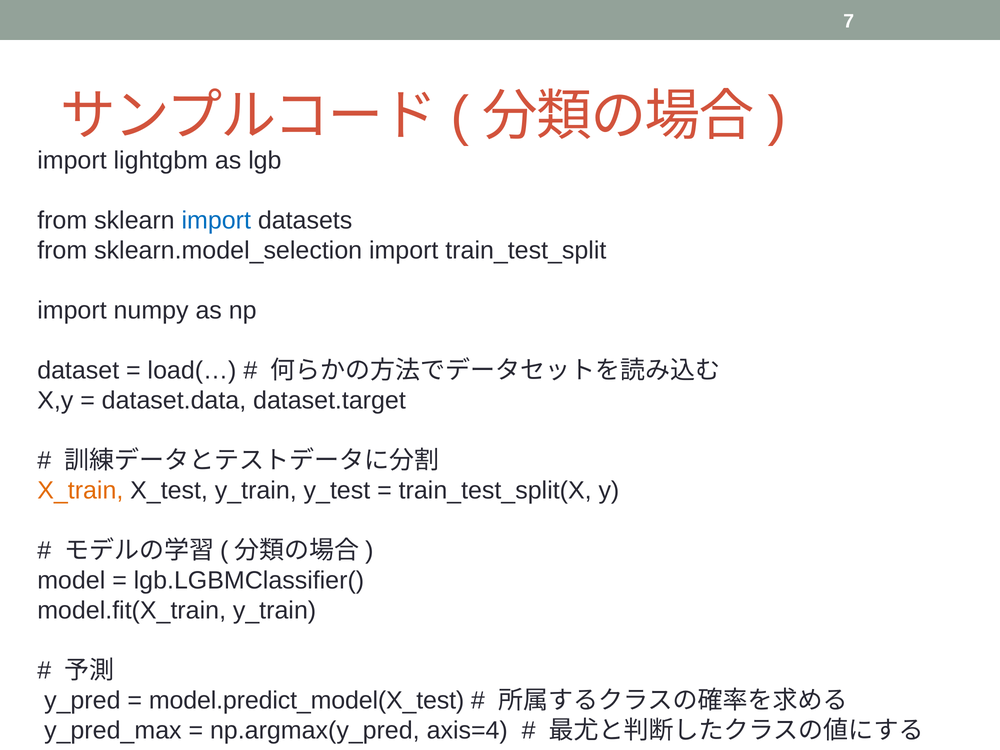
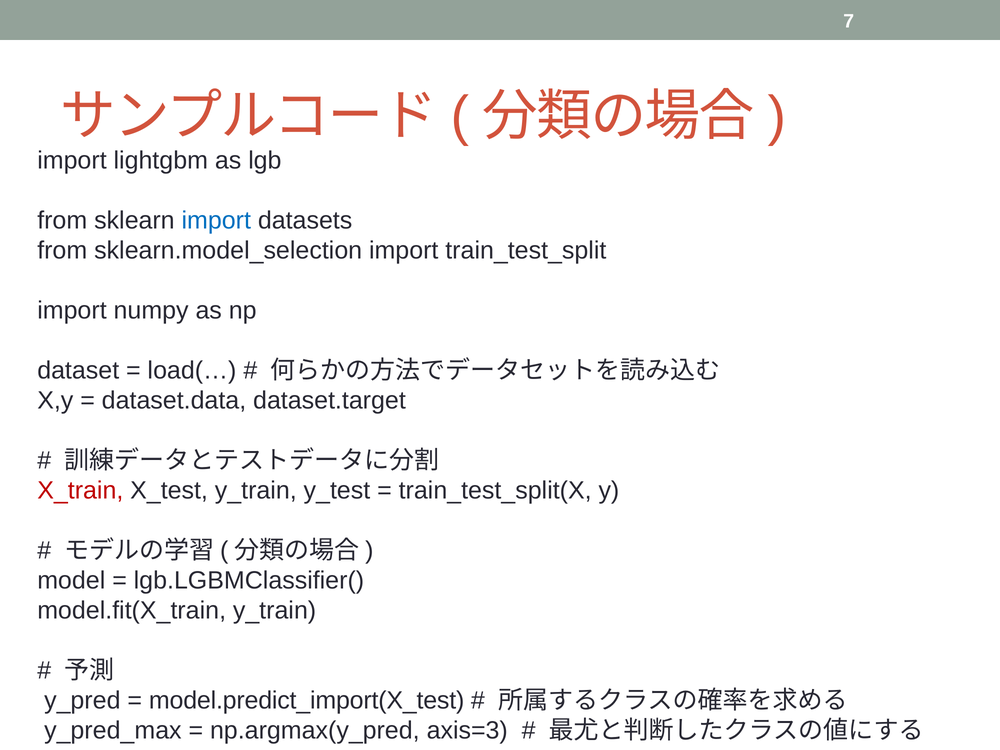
X_train colour: orange -> red (80, 490)
model.predict_model(X_test: model.predict_model(X_test -> model.predict_import(X_test (307, 700)
axis=4: axis=4 -> axis=3 (467, 730)
